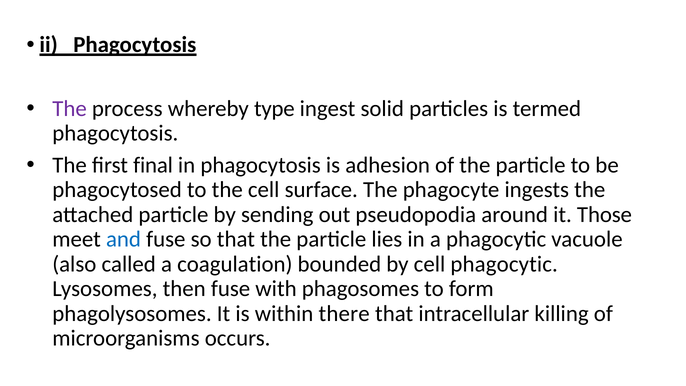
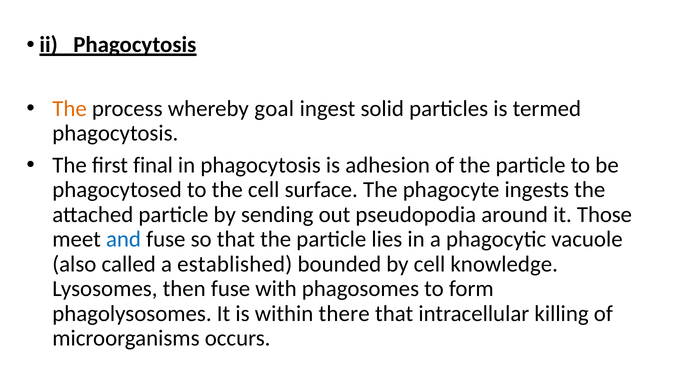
The colour: purple -> orange (70, 109)
type: type -> goal (274, 109)
coagulation: coagulation -> established (235, 264)
cell phagocytic: phagocytic -> knowledge (504, 264)
